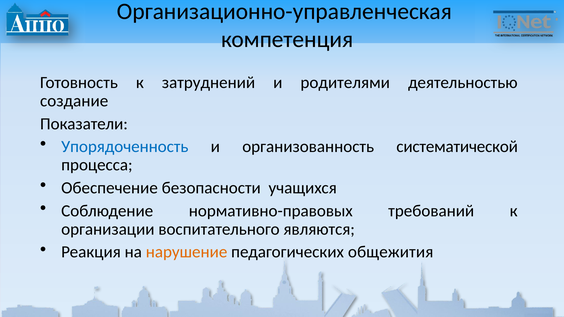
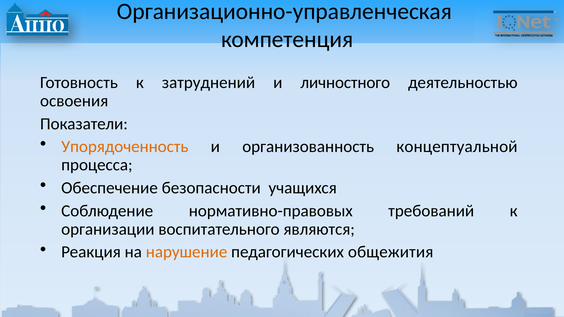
родителями: родителями -> личностного (345, 83)
создание: создание -> освоения (74, 101)
Упорядоченность colour: blue -> orange (125, 147)
систематической: систематической -> концептуальной (457, 147)
